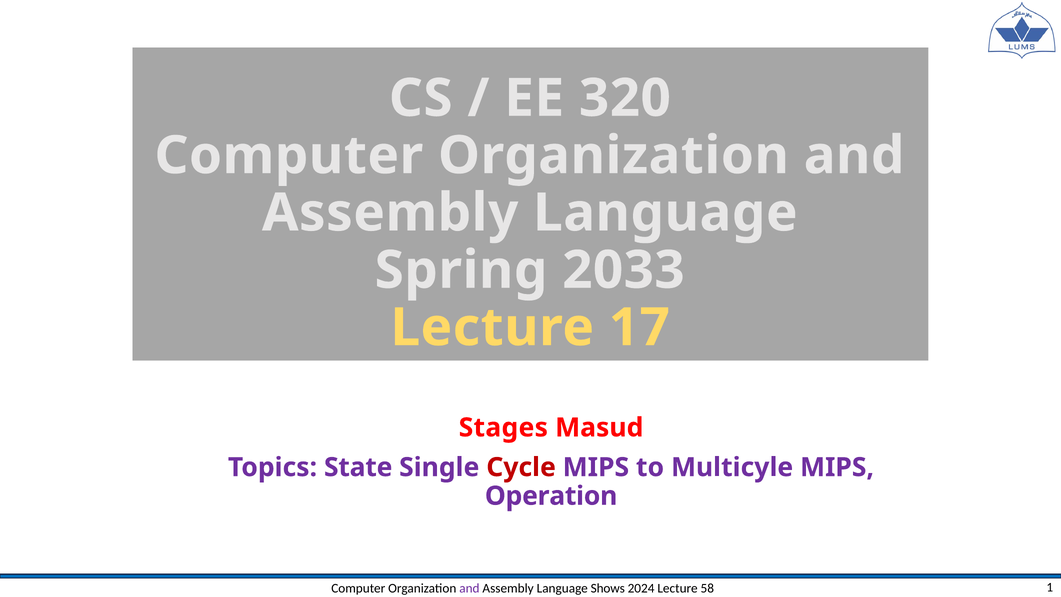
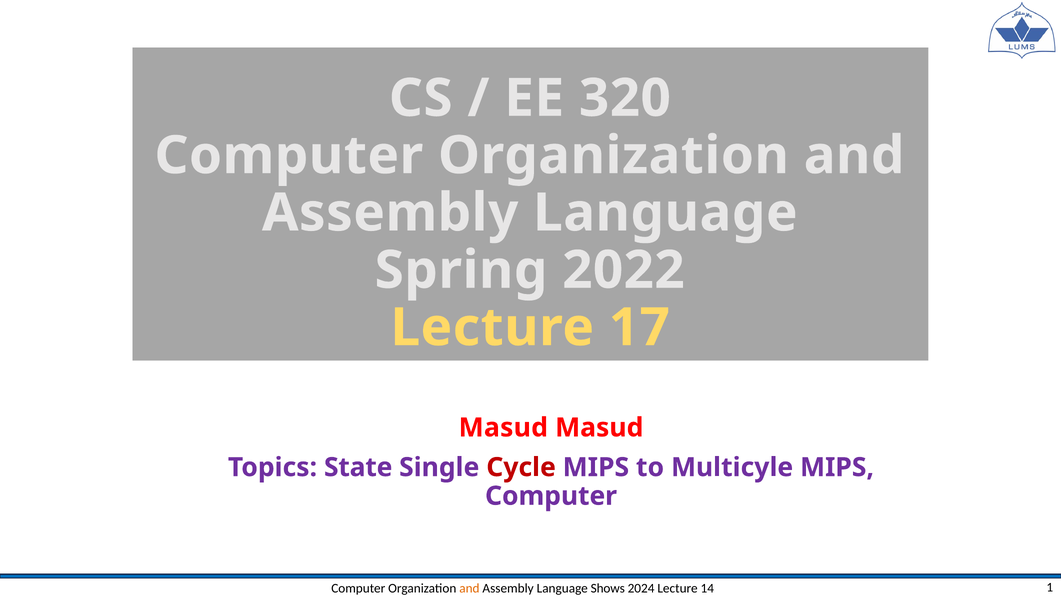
2033: 2033 -> 2022 (623, 270)
Stages: Stages -> Masud (503, 428)
Operation: Operation -> Computer (551, 496)
and colour: purple -> orange (469, 588)
58: 58 -> 14 (707, 588)
